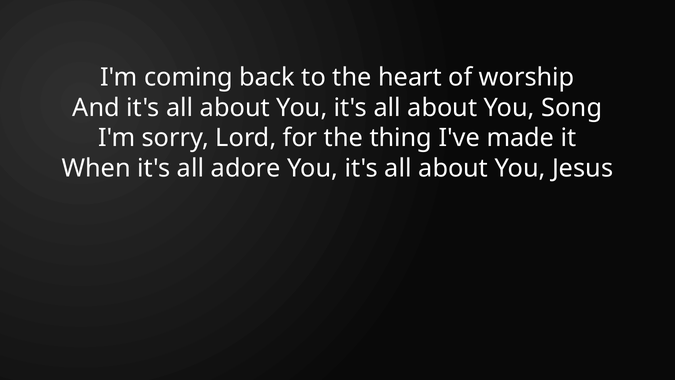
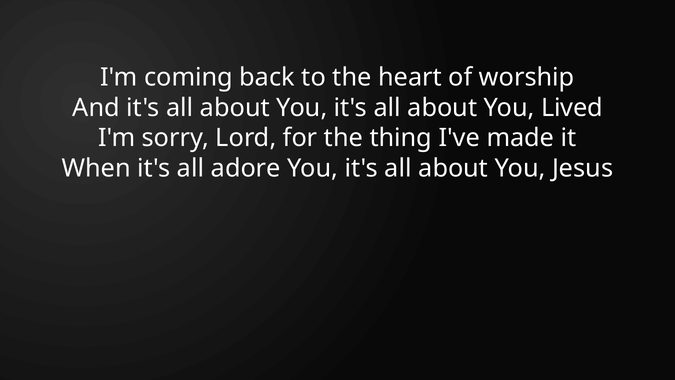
Song: Song -> Lived (572, 108)
